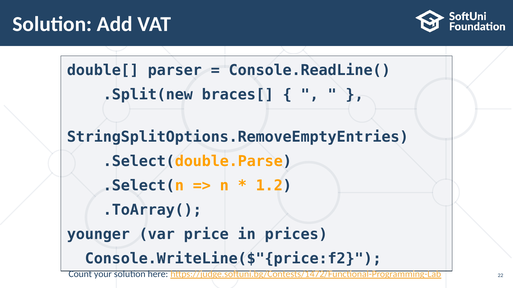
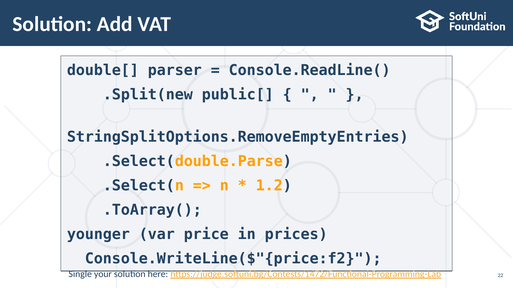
braces[: braces[ -> public[ (238, 95)
Count: Count -> Single (80, 275)
